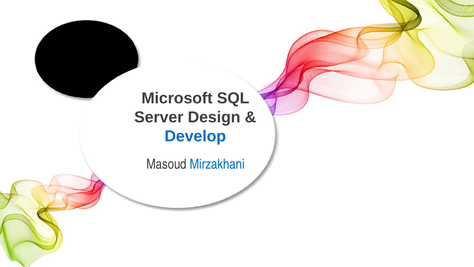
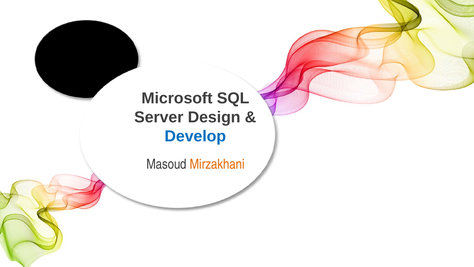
Mirzakhani colour: blue -> orange (217, 164)
